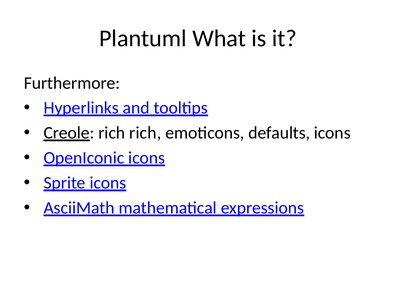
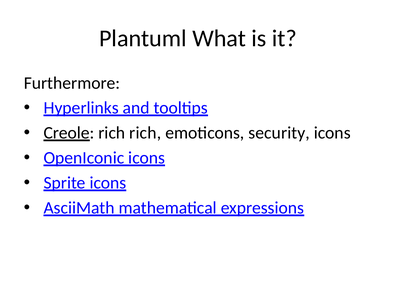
defaults: defaults -> security (279, 133)
